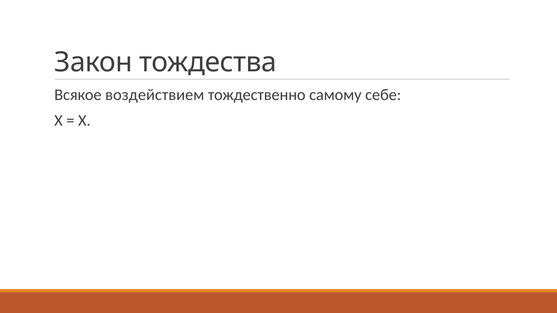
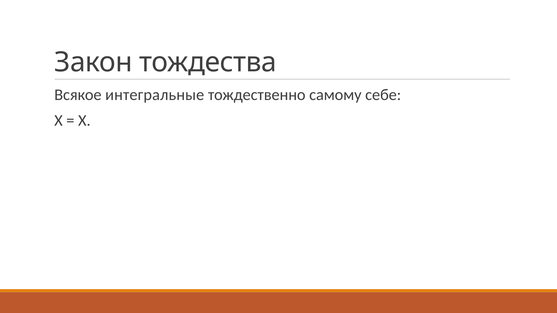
воздействием: воздействием -> интегральные (155, 95)
